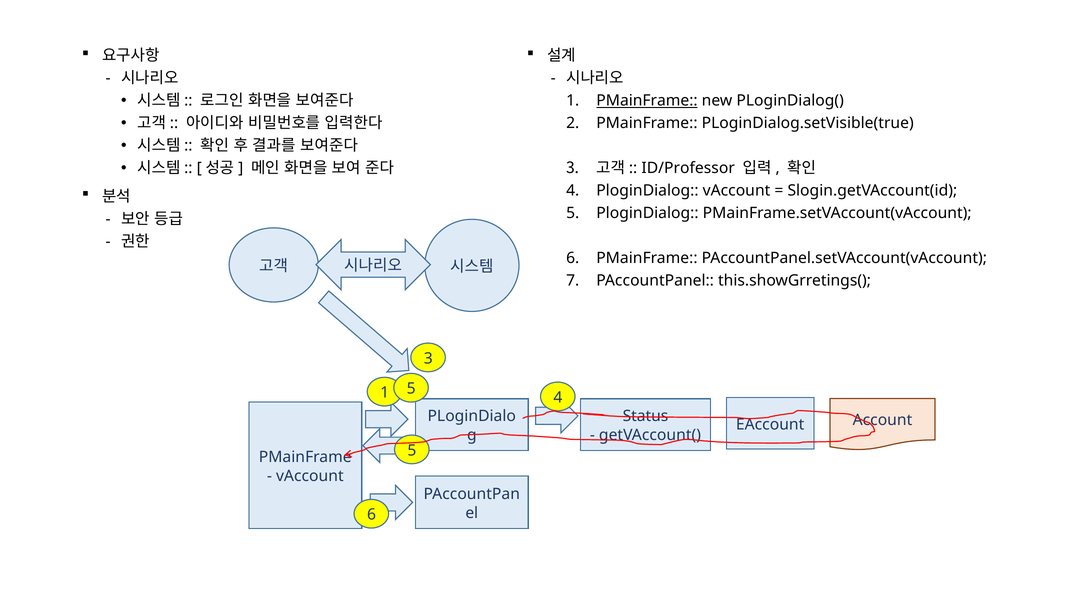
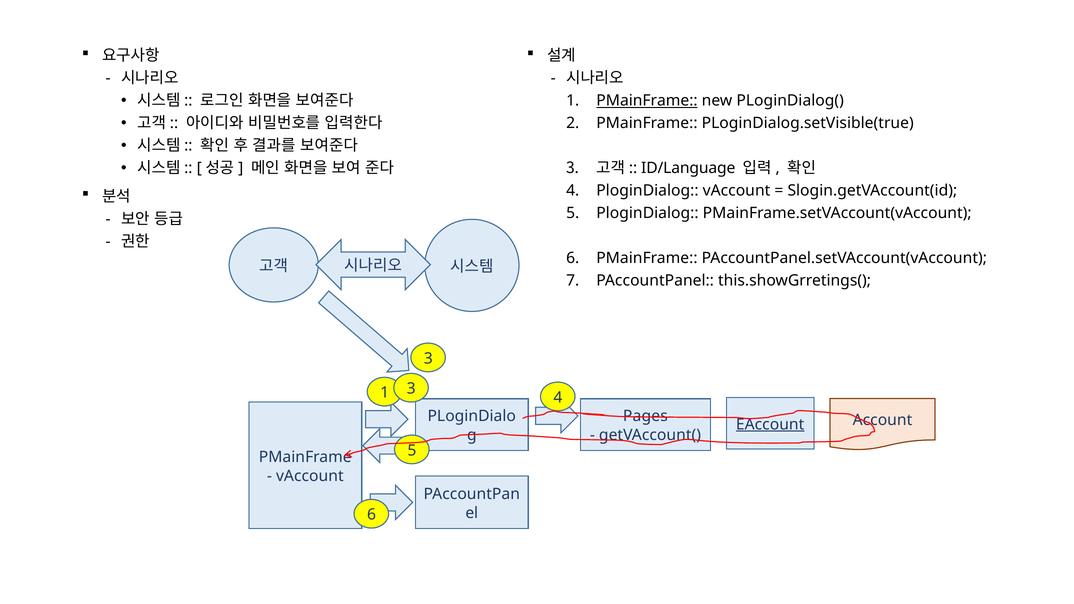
ID/Professor: ID/Professor -> ID/Language (688, 168)
1 5: 5 -> 3 (411, 389)
Status: Status -> Pages (645, 416)
EAccount underline: none -> present (770, 425)
